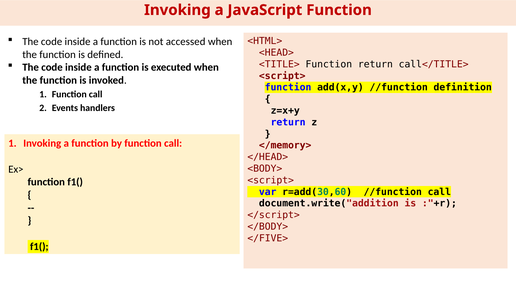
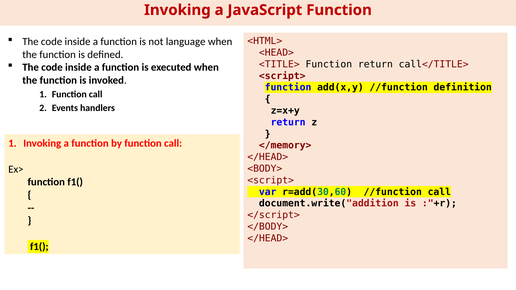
accessed: accessed -> language (186, 42)
</FIVE>: </FIVE> -> </HEAD> (268, 238)
